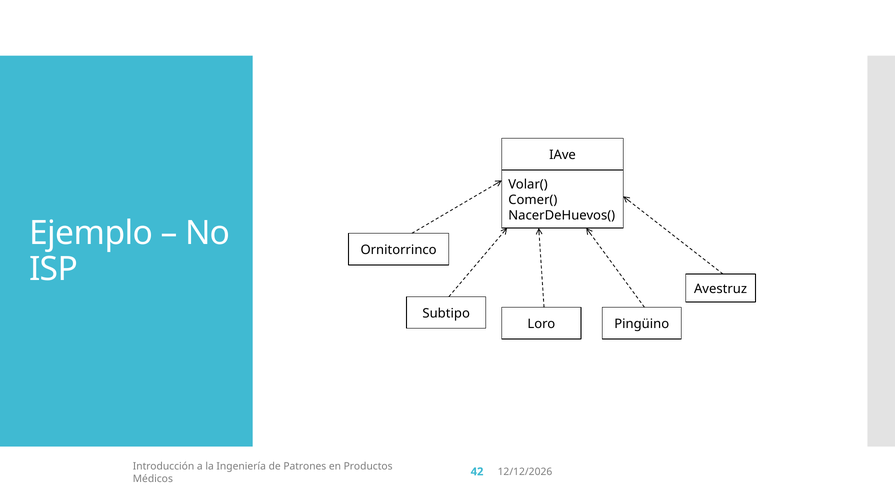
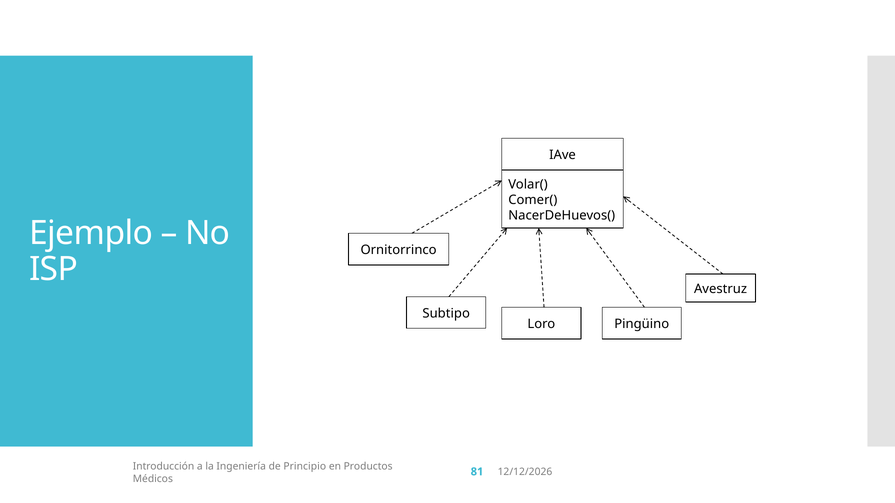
Patrones: Patrones -> Principio (305, 467)
42: 42 -> 81 (477, 472)
